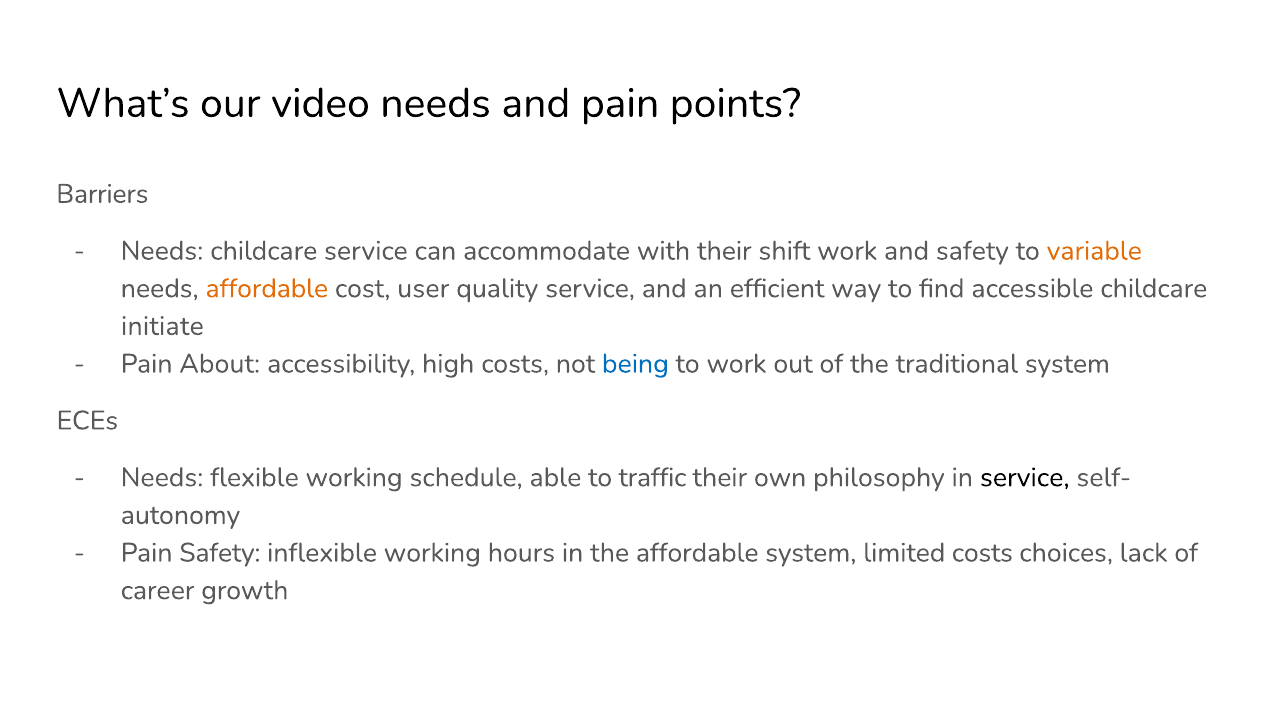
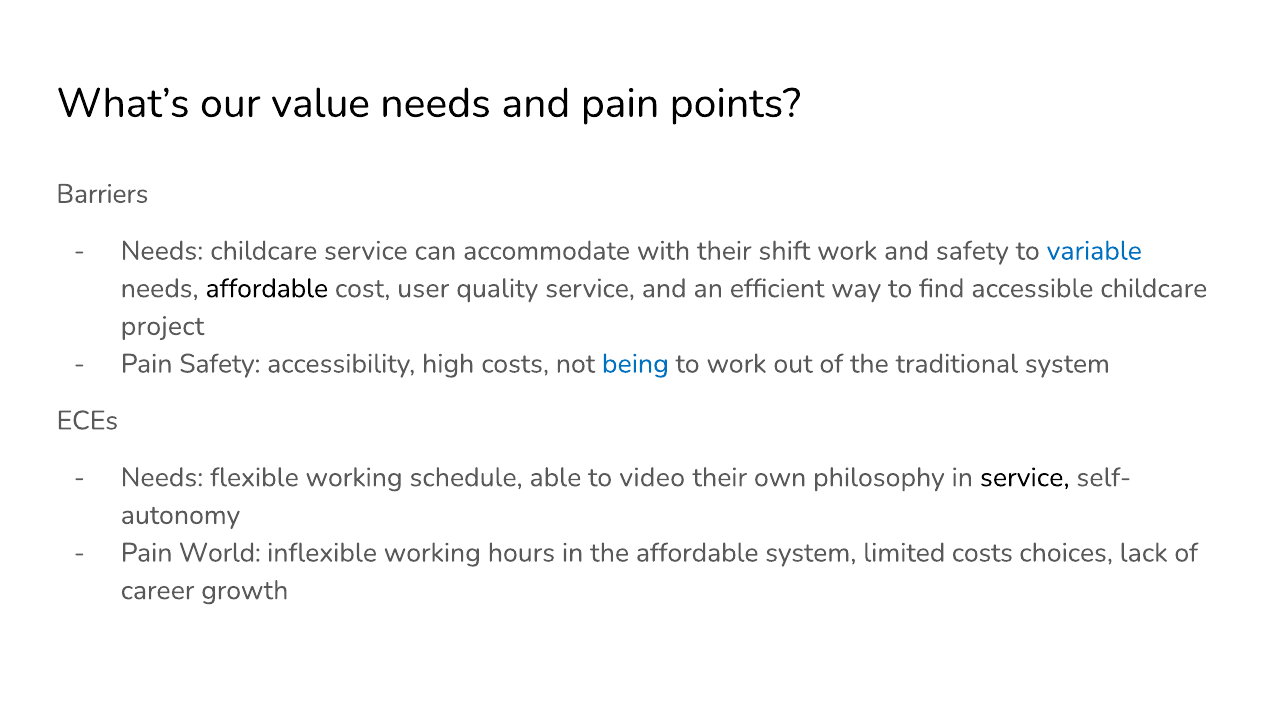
video: video -> value (321, 103)
variable colour: orange -> blue (1094, 251)
affordable colour: orange -> black (267, 288)
initiate: initiate -> project (162, 326)
Pain About: About -> Safety (220, 364)
traffic: traffic -> video (652, 477)
Pain Safety: Safety -> World (220, 553)
